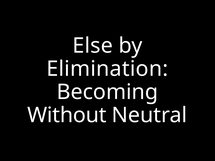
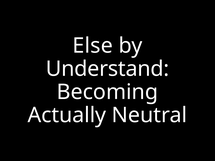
Elimination: Elimination -> Understand (107, 69)
Without: Without -> Actually (67, 115)
